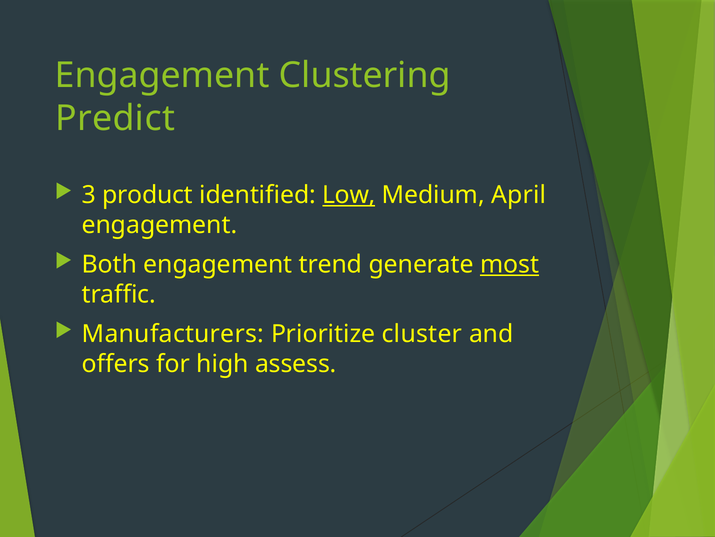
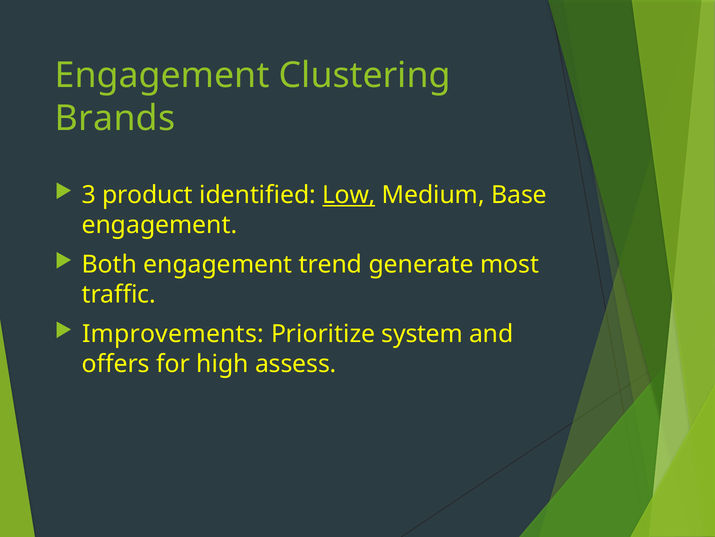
Predict: Predict -> Brands (115, 118)
April: April -> Base (519, 195)
most underline: present -> none (510, 264)
Manufacturers: Manufacturers -> Improvements (173, 334)
cluster: cluster -> system (422, 334)
